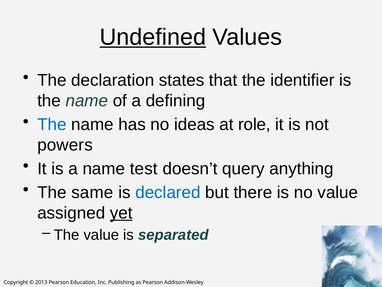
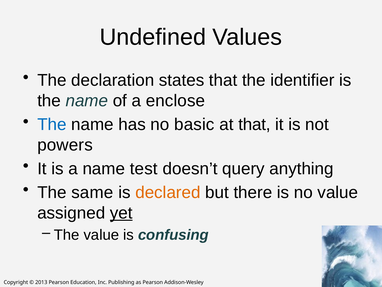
Undefined underline: present -> none (153, 37)
defining: defining -> enclose (175, 101)
ideas: ideas -> basic (194, 124)
at role: role -> that (254, 124)
declared colour: blue -> orange (168, 192)
separated: separated -> confusing (173, 235)
